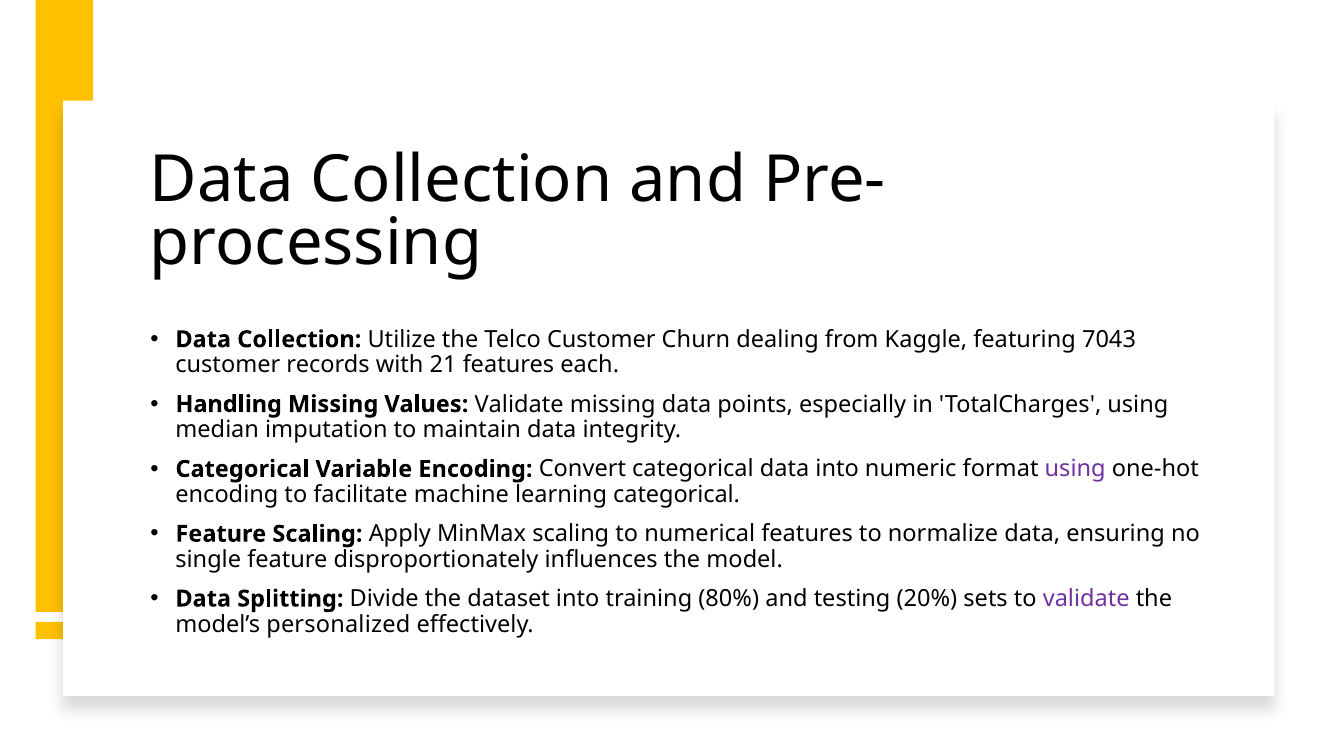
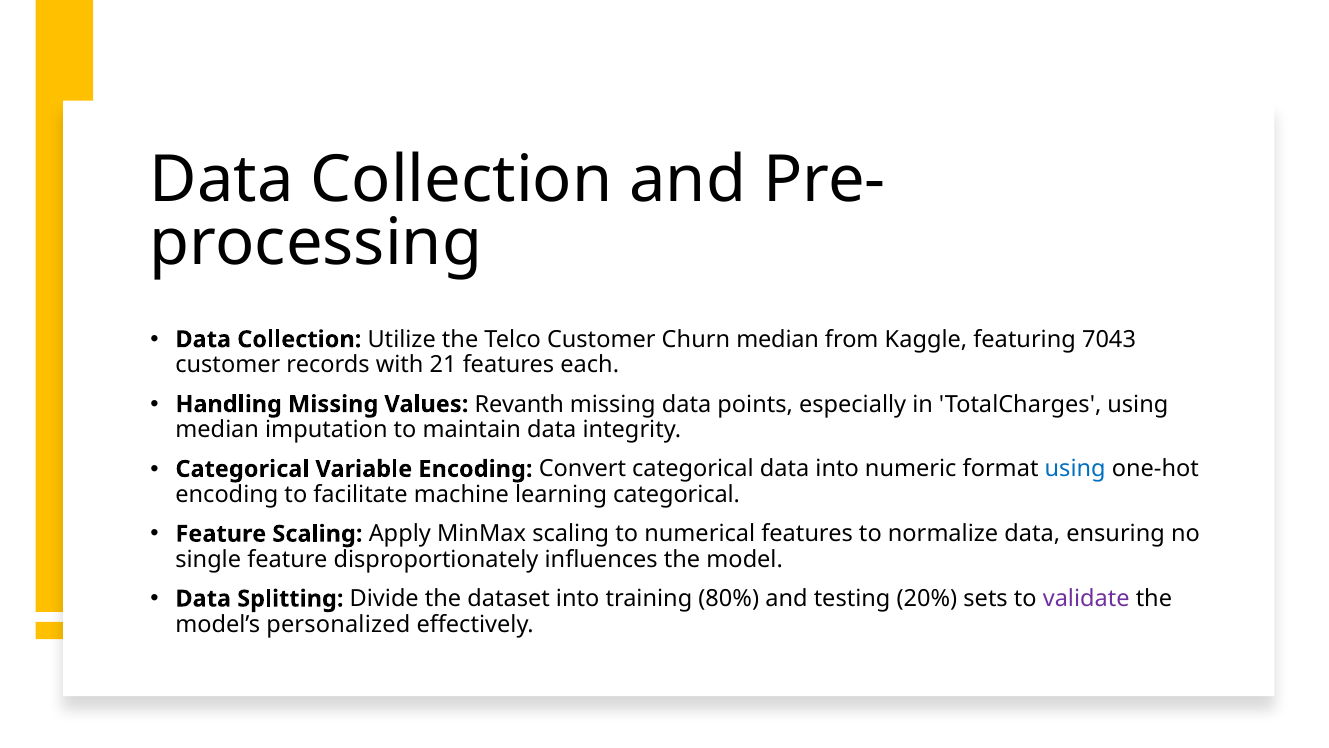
Churn dealing: dealing -> median (778, 339)
Values Validate: Validate -> Revanth (519, 404)
using colour: purple -> blue (1075, 469)
